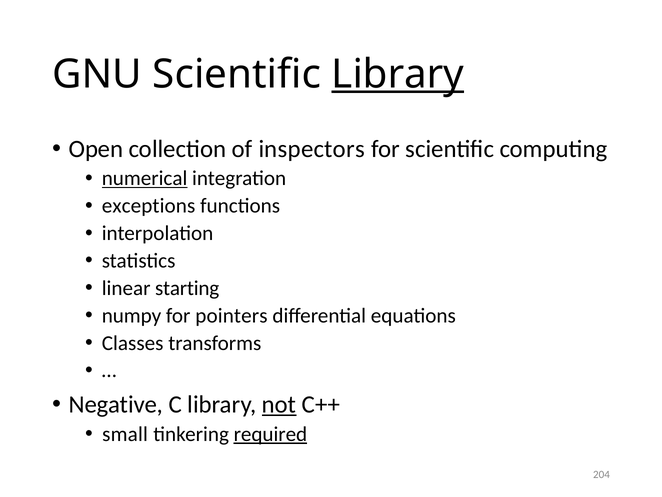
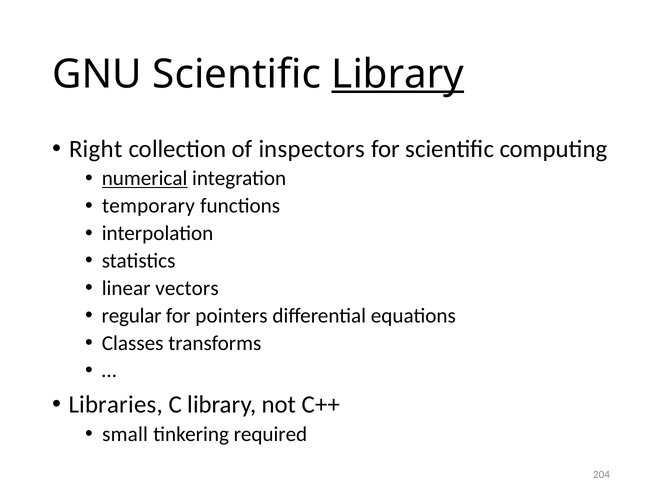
Open: Open -> Right (96, 149)
exceptions: exceptions -> temporary (148, 206)
starting: starting -> vectors (187, 288)
numpy: numpy -> regular (132, 315)
Negative: Negative -> Libraries (116, 404)
not underline: present -> none (279, 404)
required underline: present -> none (270, 434)
